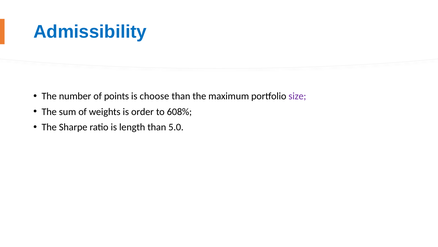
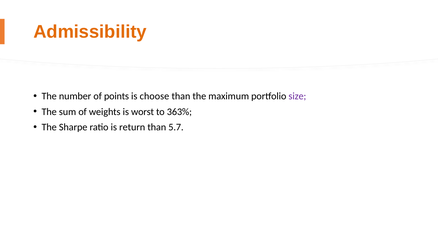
Admissibility colour: blue -> orange (90, 32)
order: order -> worst (143, 111)
608%: 608% -> 363% (179, 111)
length: length -> return (132, 127)
5.0: 5.0 -> 5.7 (176, 127)
